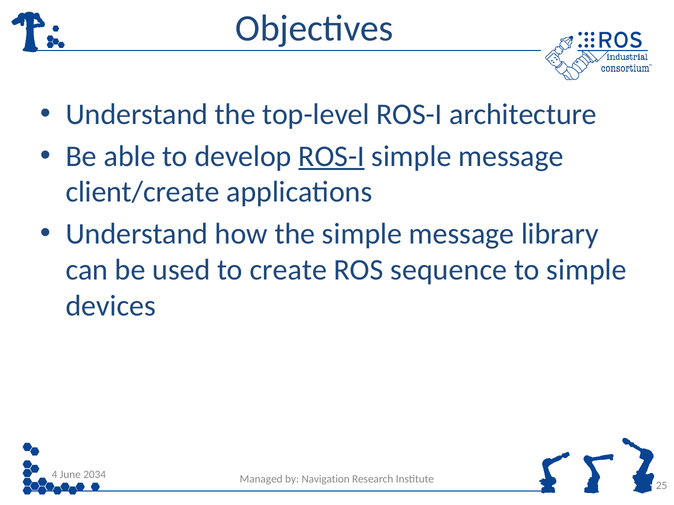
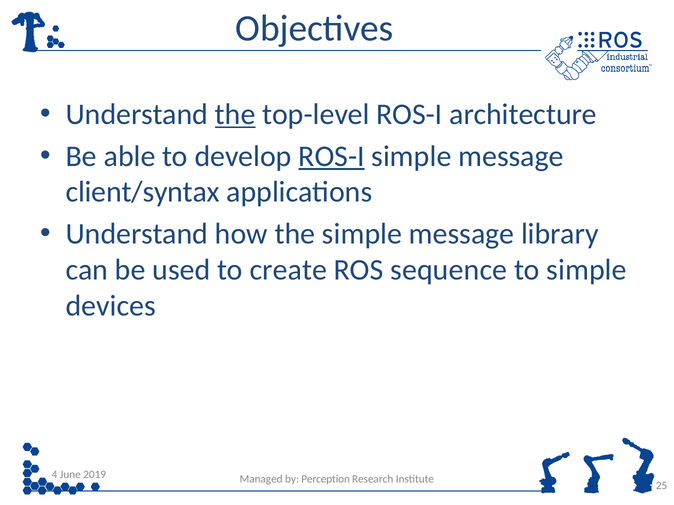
the underline: none -> present (235, 114)
client/create: client/create -> client/syntax (143, 192)
2034: 2034 -> 2019 (95, 475)
Navigation: Navigation -> Perception (326, 479)
